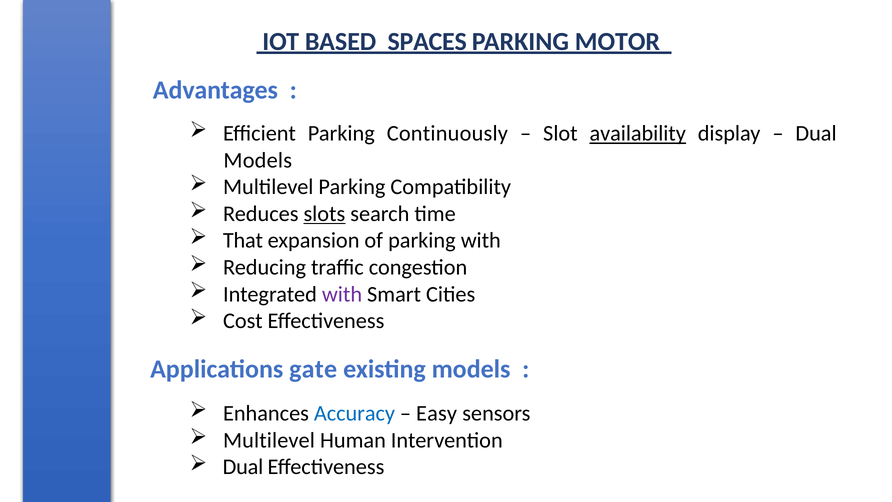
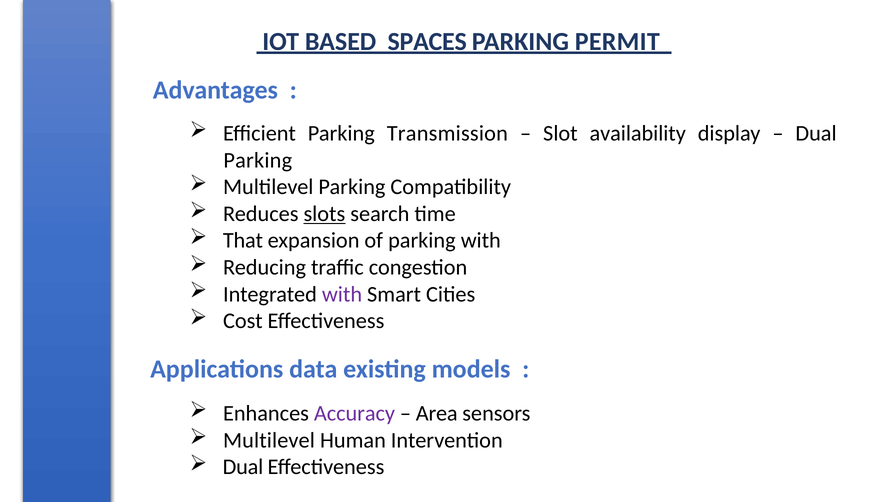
MOTOR: MOTOR -> PERMIT (617, 41)
Continuously: Continuously -> Transmission (447, 133)
availability underline: present -> none (638, 133)
Models: Models -> Parking (258, 160)
gate: gate -> data (313, 369)
Accuracy colour: blue -> purple (354, 413)
Easy: Easy -> Area (437, 413)
